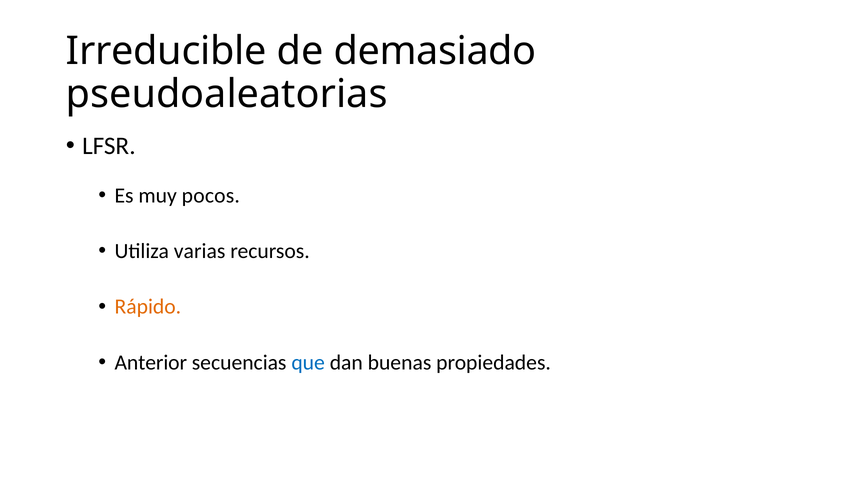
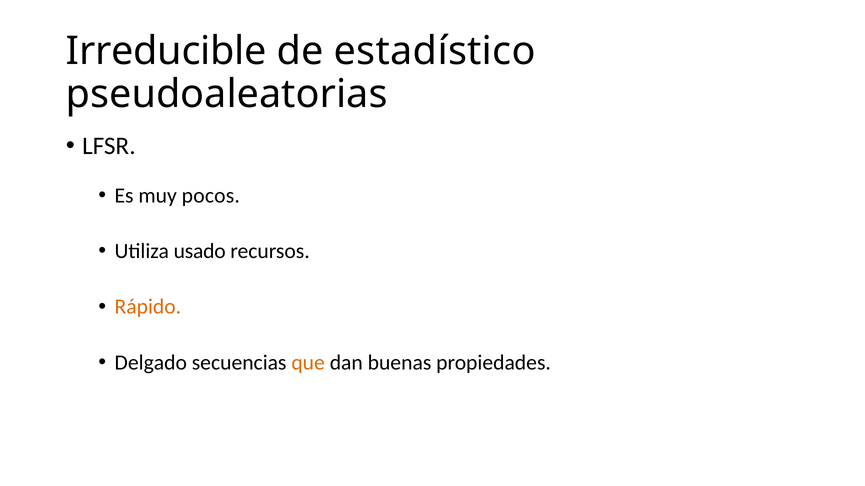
demasiado: demasiado -> estadístico (435, 51)
varias: varias -> usado (200, 251)
Anterior: Anterior -> Delgado (151, 363)
que colour: blue -> orange (308, 363)
